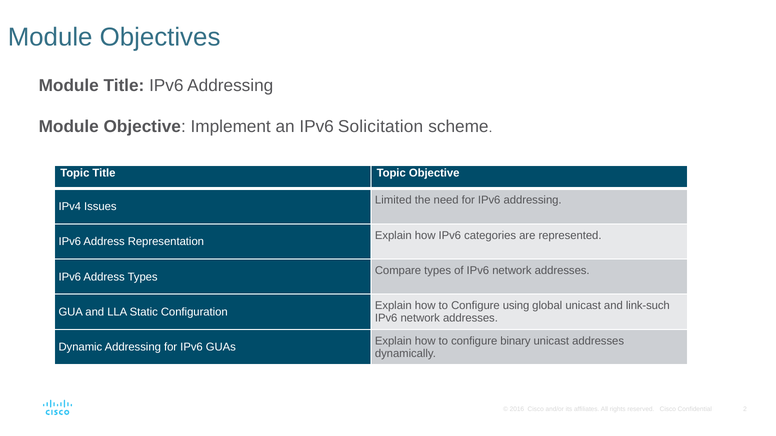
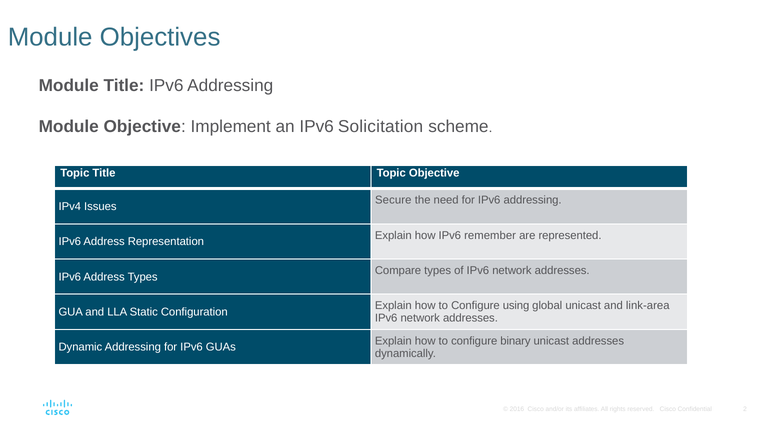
Limited: Limited -> Secure (393, 200)
categories: categories -> remember (490, 236)
link-such: link-such -> link-area (648, 306)
